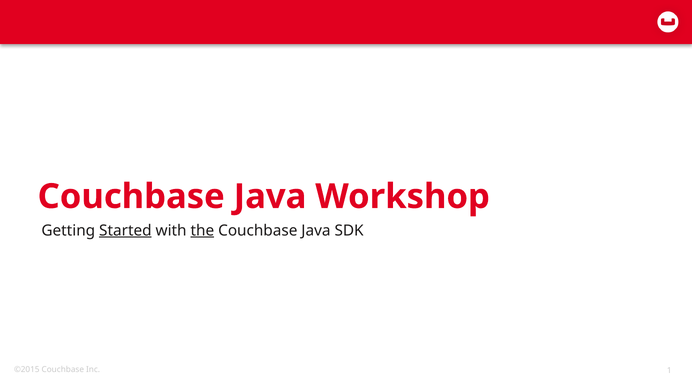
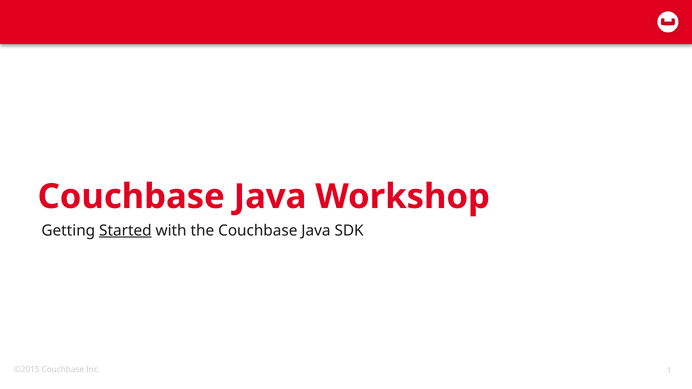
the underline: present -> none (202, 231)
